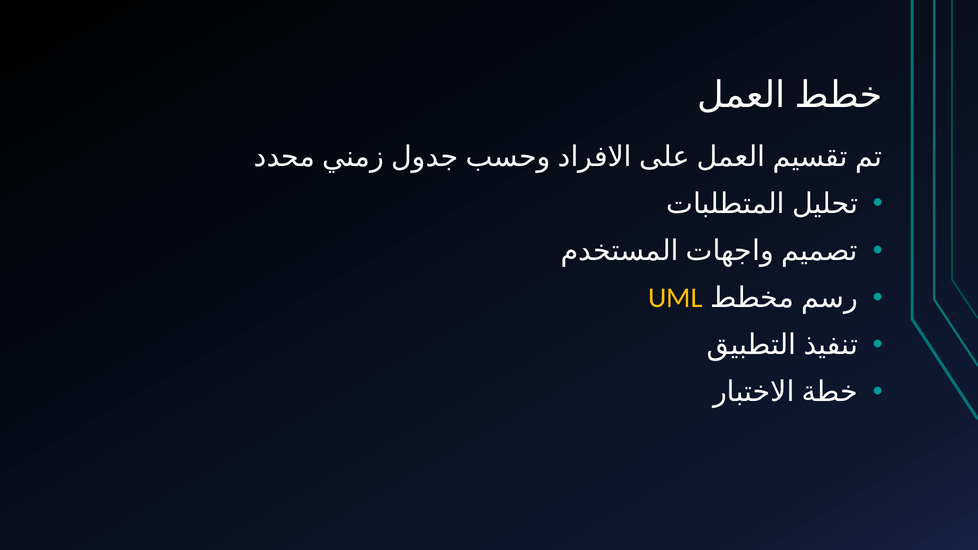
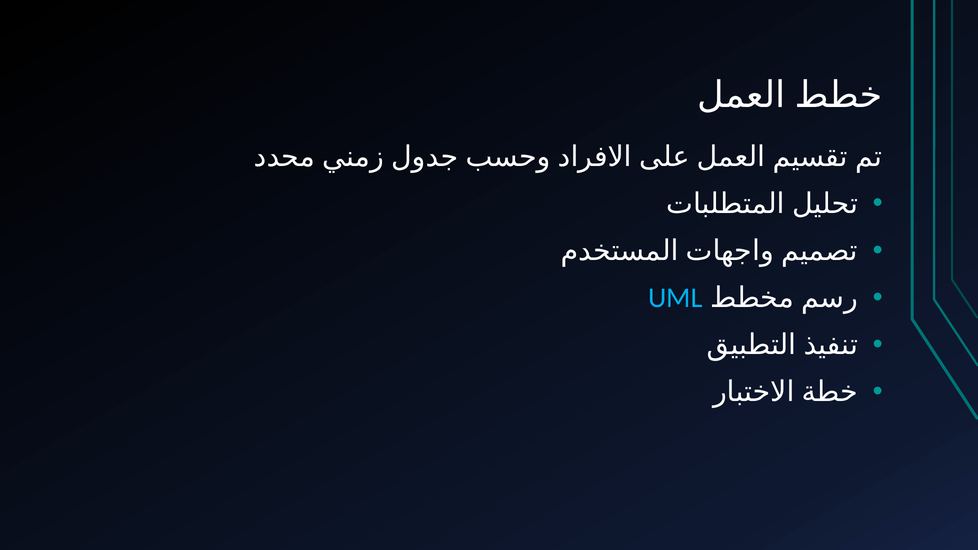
UML colour: yellow -> light blue (675, 298)
